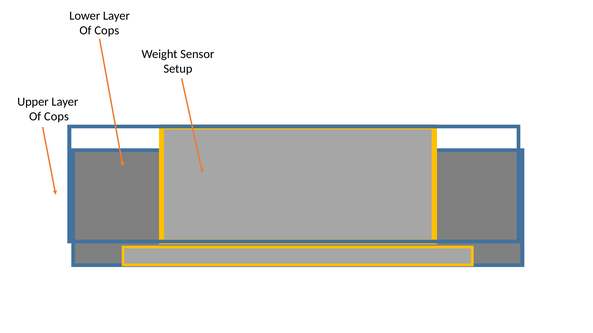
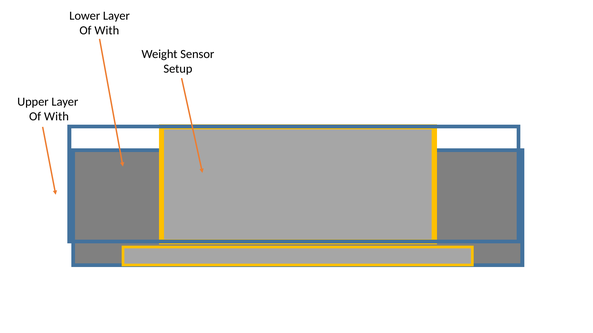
Cops: Cops -> With (107, 30)
Cops: Cops -> With (56, 117)
